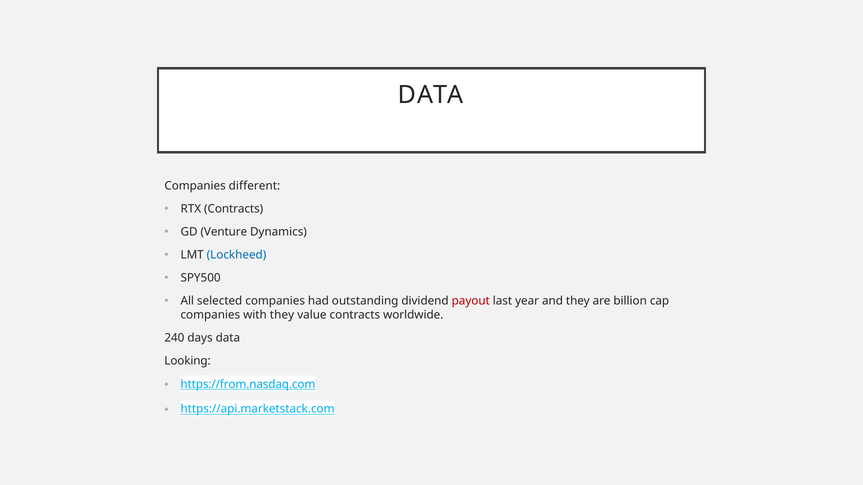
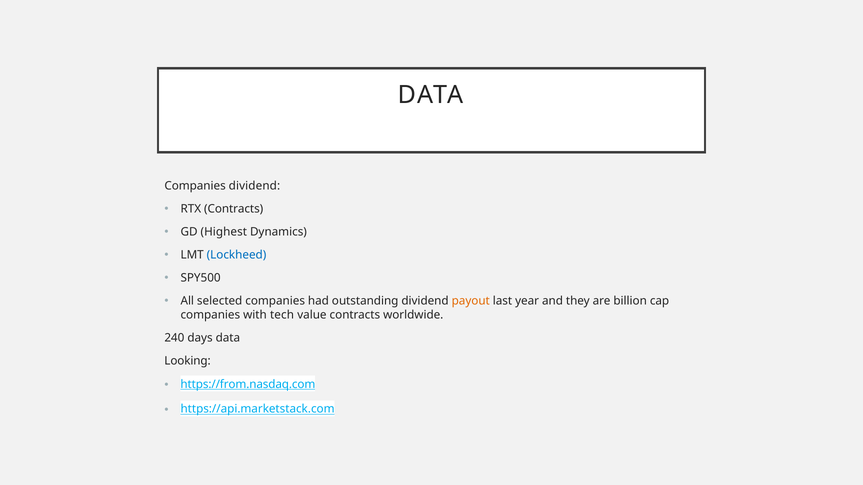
Companies different: different -> dividend (254, 186)
Venture: Venture -> Highest (224, 232)
payout colour: red -> orange (471, 301)
with they: they -> tech (282, 315)
